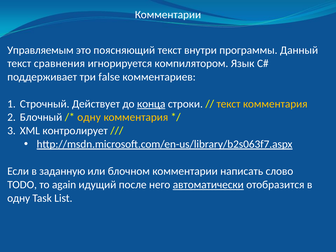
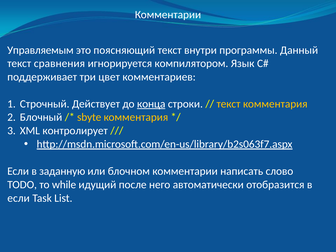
false: false -> цвет (109, 77)
одну: одну -> sbyte (89, 117)
again: again -> while (64, 185)
автоматически underline: present -> none (208, 185)
одну: одну -> если (19, 198)
